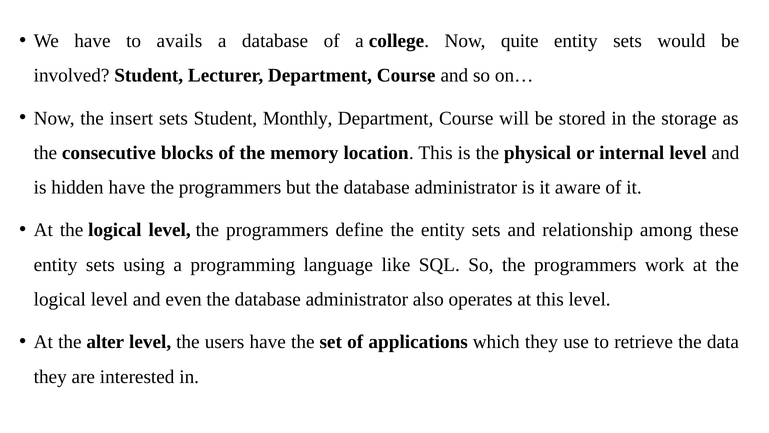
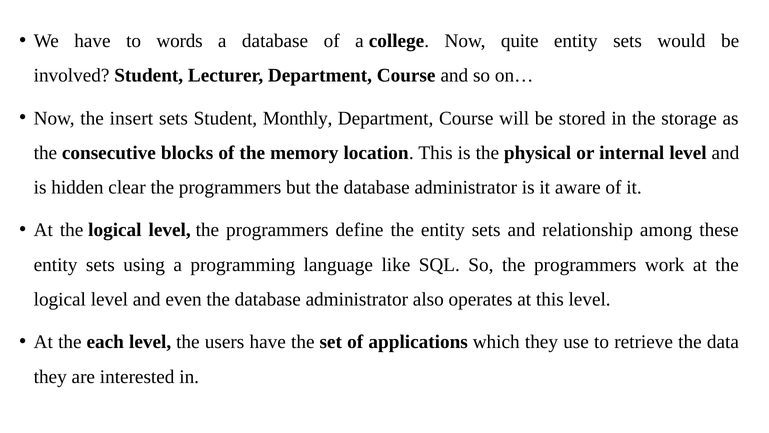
avails: avails -> words (180, 41)
hidden have: have -> clear (127, 187)
alter: alter -> each (105, 342)
